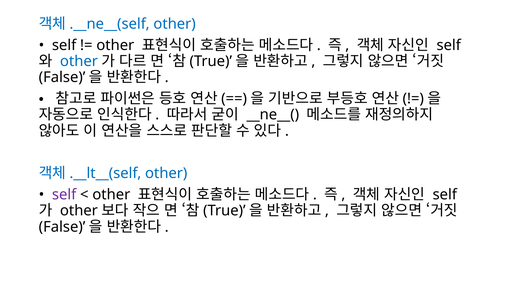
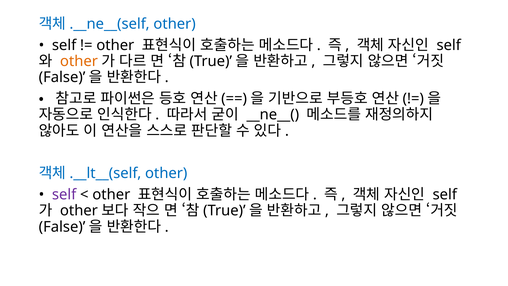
other colour: blue -> orange (79, 61)
